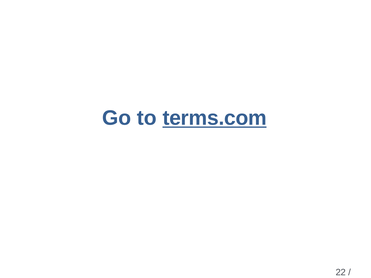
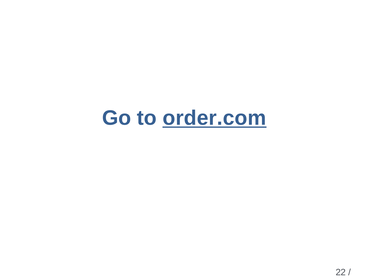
terms.com: terms.com -> order.com (214, 118)
